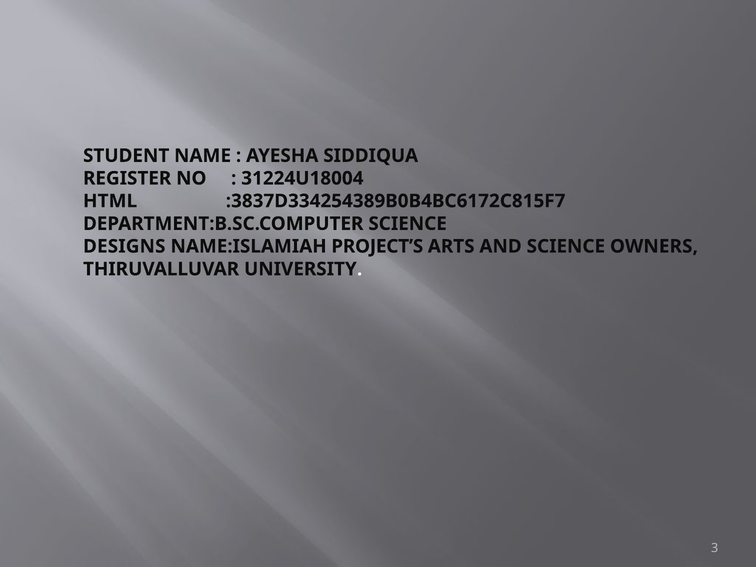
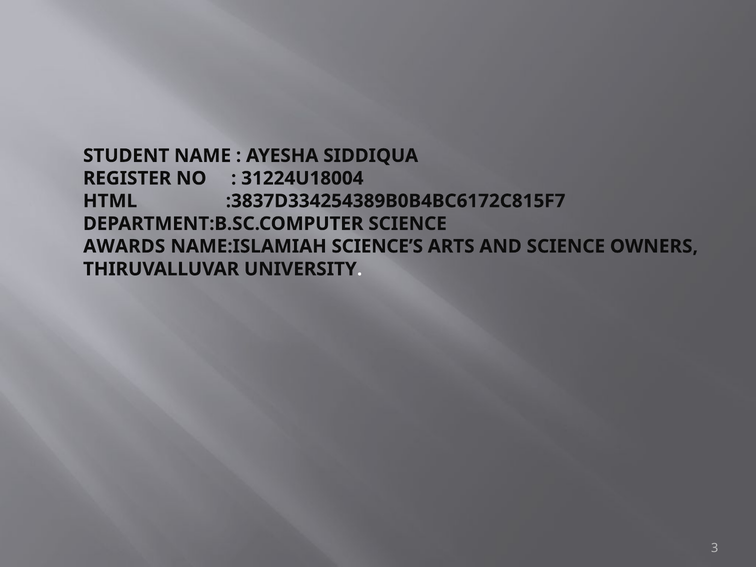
DESIGNS: DESIGNS -> AWARDS (124, 246)
PROJECT’S: PROJECT’S -> SCIENCE’S (377, 246)
